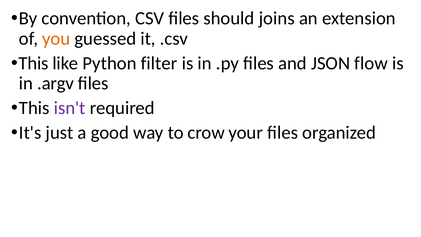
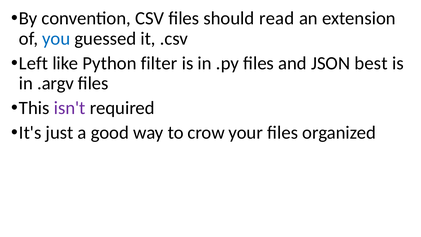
joins: joins -> read (277, 18)
you colour: orange -> blue (56, 39)
This: This -> Left (34, 63)
flow: flow -> best (371, 63)
